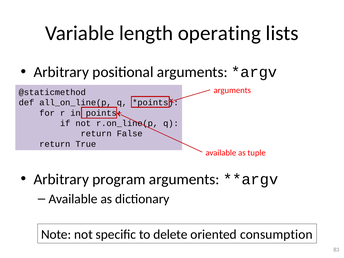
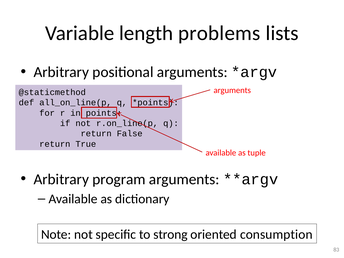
operating: operating -> problems (219, 33)
delete: delete -> strong (171, 234)
